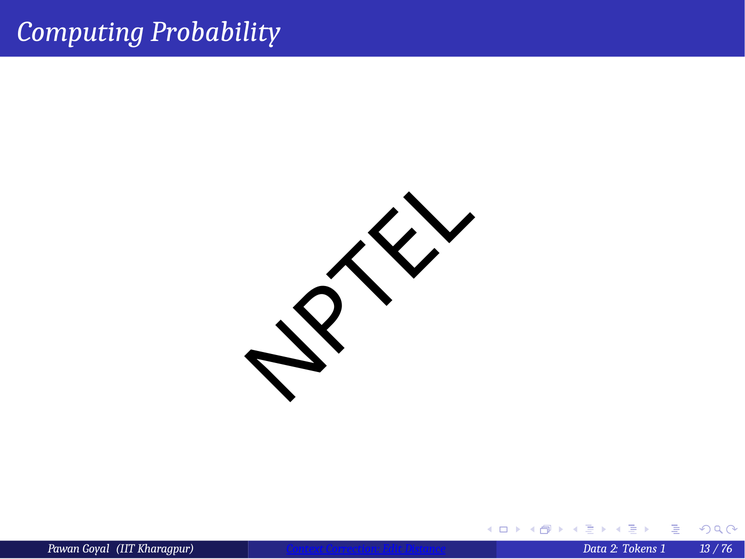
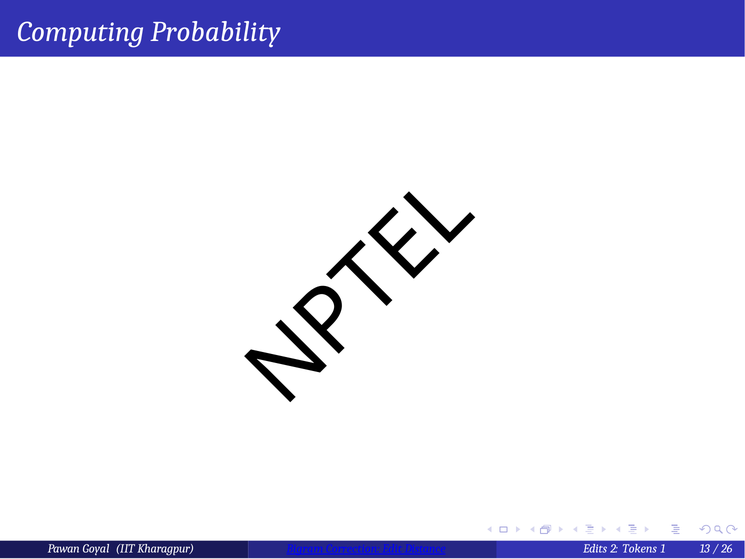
Context: Context -> Bigram (305, 549)
Data: Data -> Edits (595, 549)
76: 76 -> 26 (727, 549)
